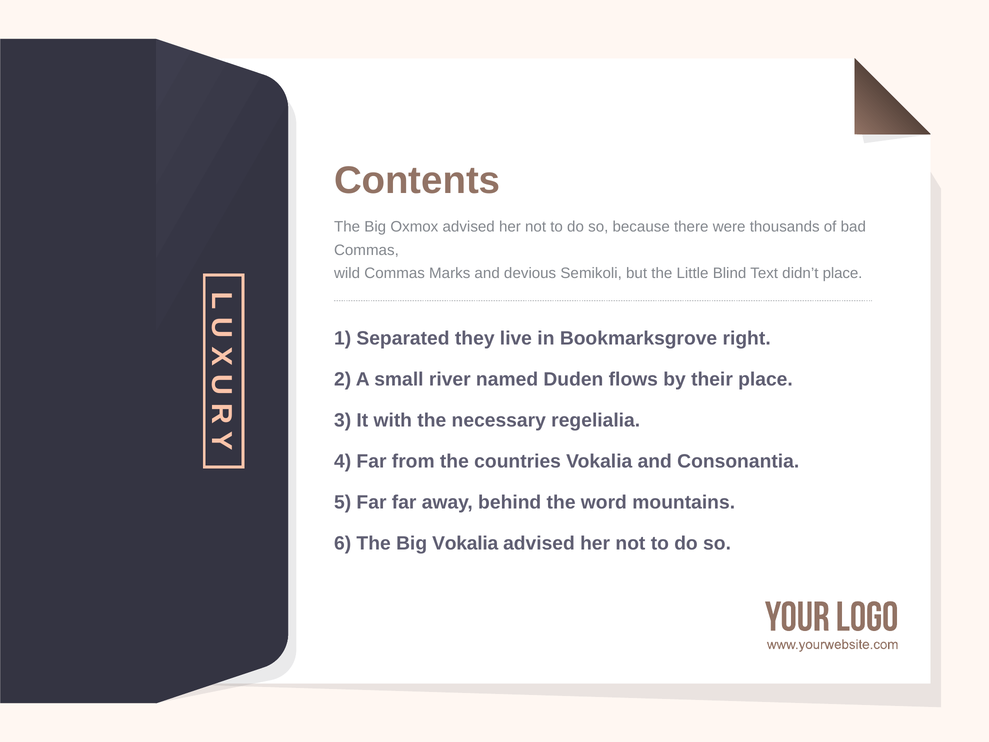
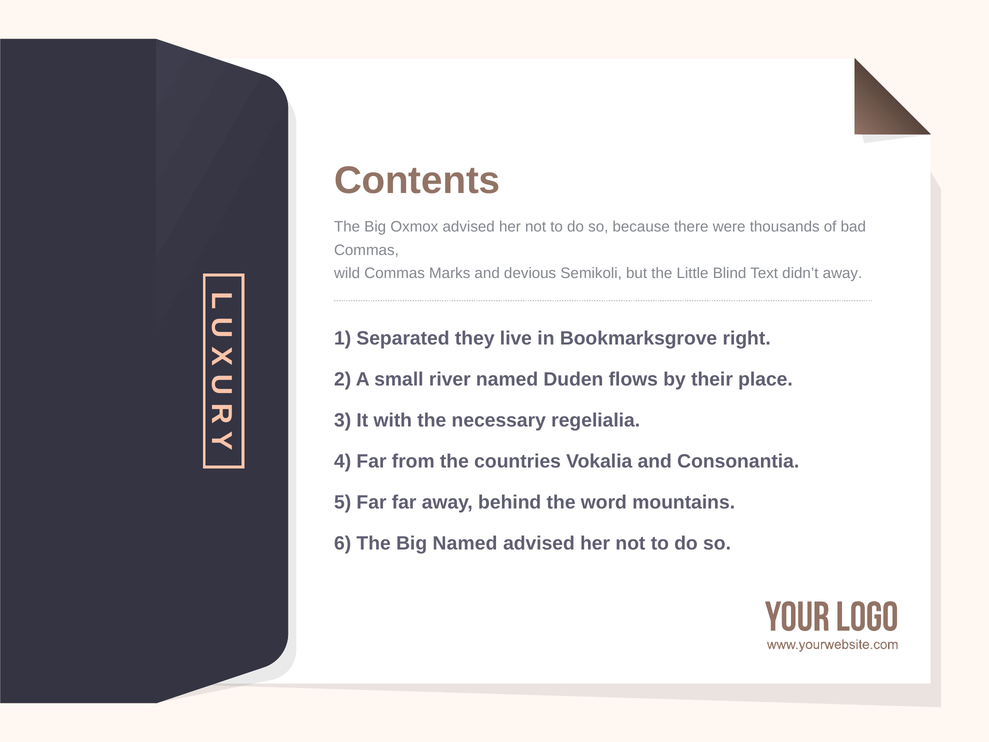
didn’t place: place -> away (842, 273)
Big Vokalia: Vokalia -> Named (465, 543)
